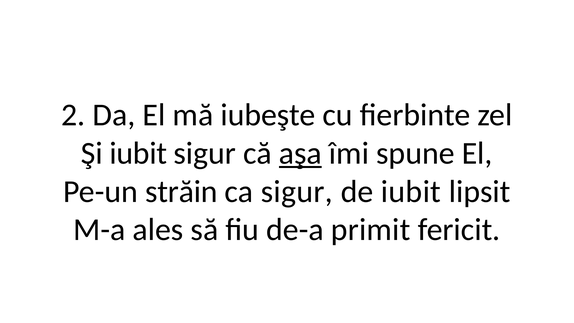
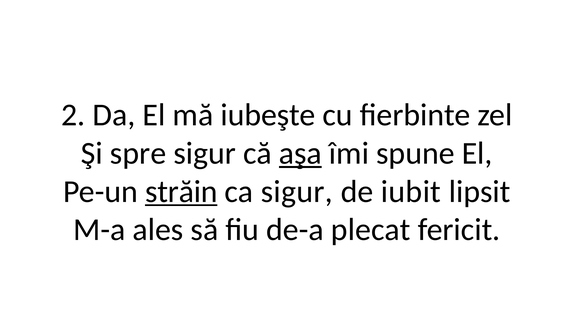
Şi iubit: iubit -> spre (138, 153)
străin underline: none -> present (181, 191)
primit: primit -> plecat (371, 230)
